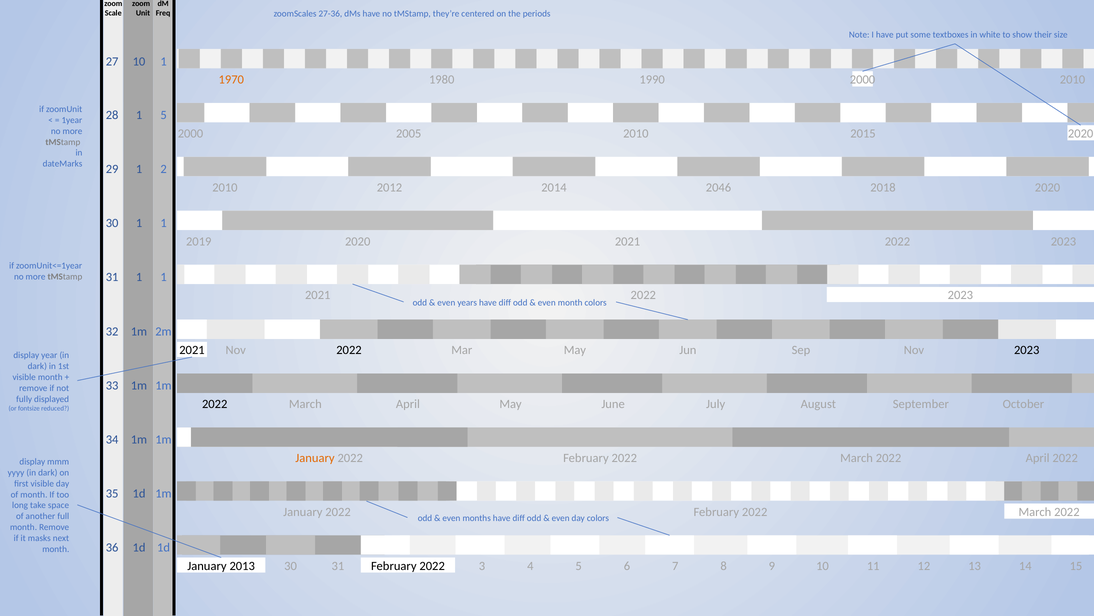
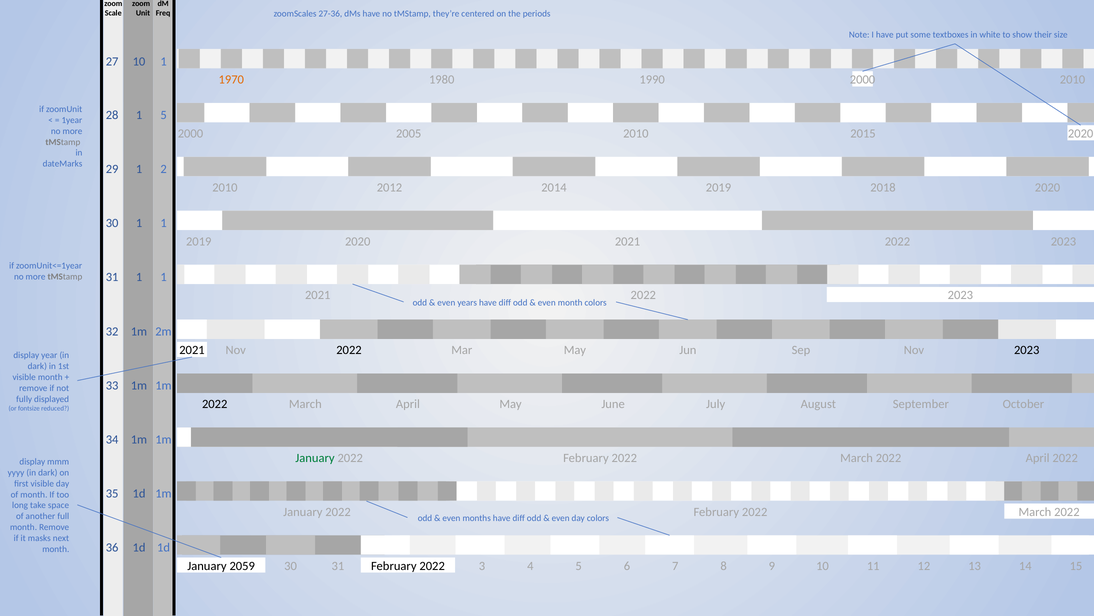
2014 2046: 2046 -> 2019 (718, 187)
January colour: orange -> green (315, 458)
2013: 2013 -> 2059 (242, 565)
